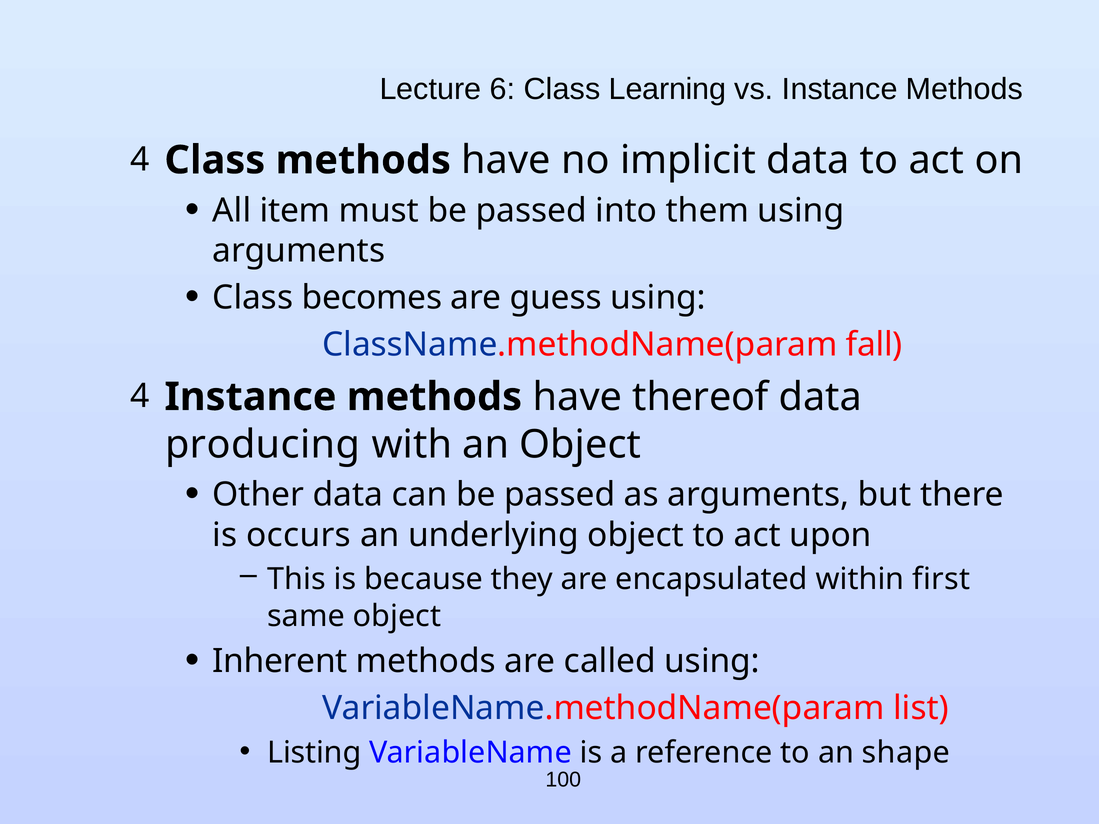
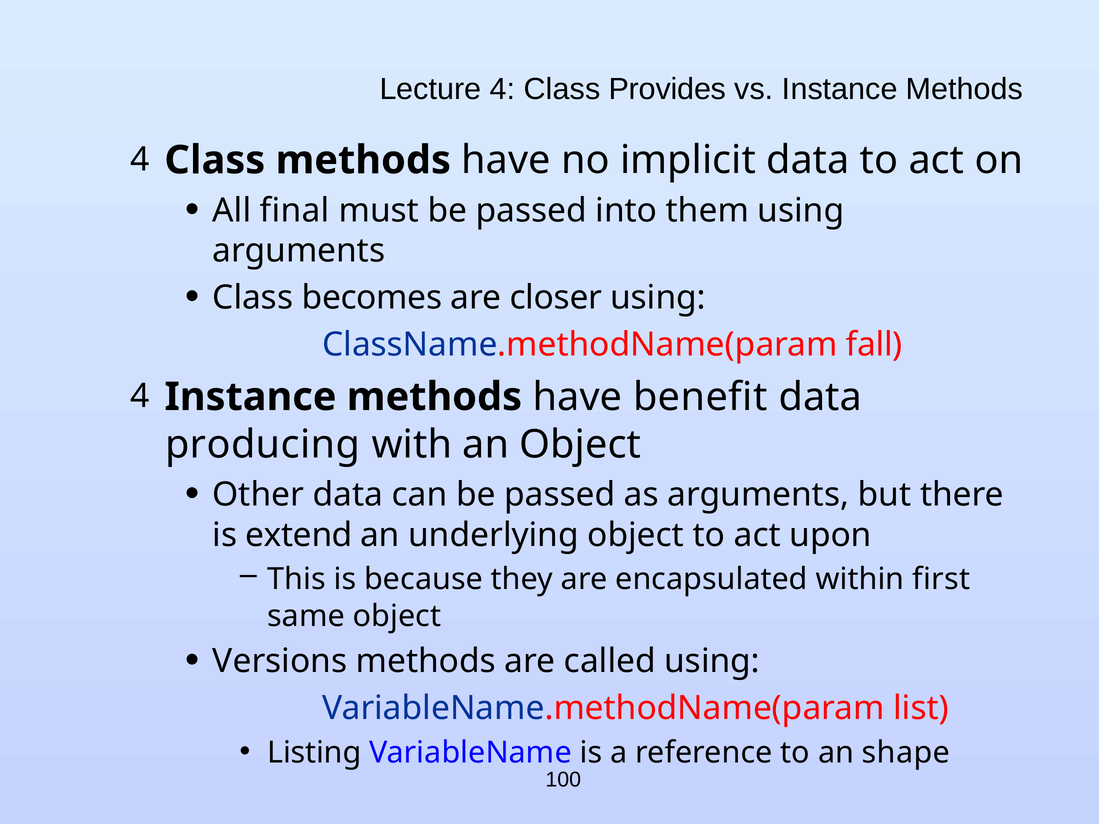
Lecture 6: 6 -> 4 (503, 89)
Learning: Learning -> Provides (667, 89)
item: item -> final (295, 210)
guess: guess -> closer (556, 298)
thereof: thereof -> benefit (700, 397)
occurs: occurs -> extend (299, 535)
Inherent: Inherent -> Versions (280, 662)
